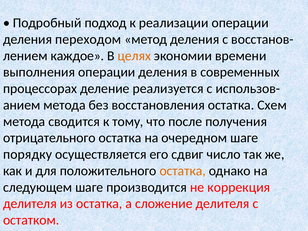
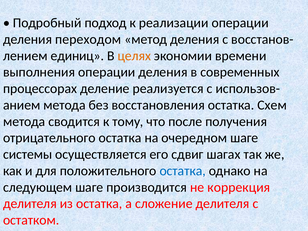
каждое: каждое -> единиц (77, 56)
порядку: порядку -> системы (28, 154)
число: число -> шагах (224, 154)
остатка colour: orange -> blue (183, 171)
